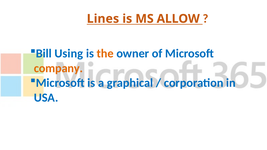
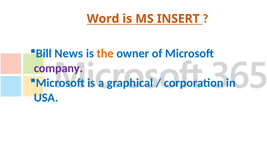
Lines: Lines -> Word (103, 19)
ALLOW: ALLOW -> INSERT (178, 19)
Using: Using -> News (69, 53)
company colour: orange -> purple (58, 68)
